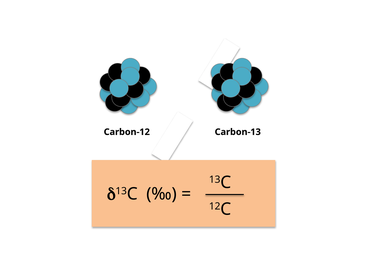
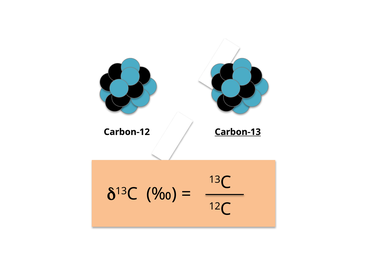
Carbon-13 underline: none -> present (238, 132)
